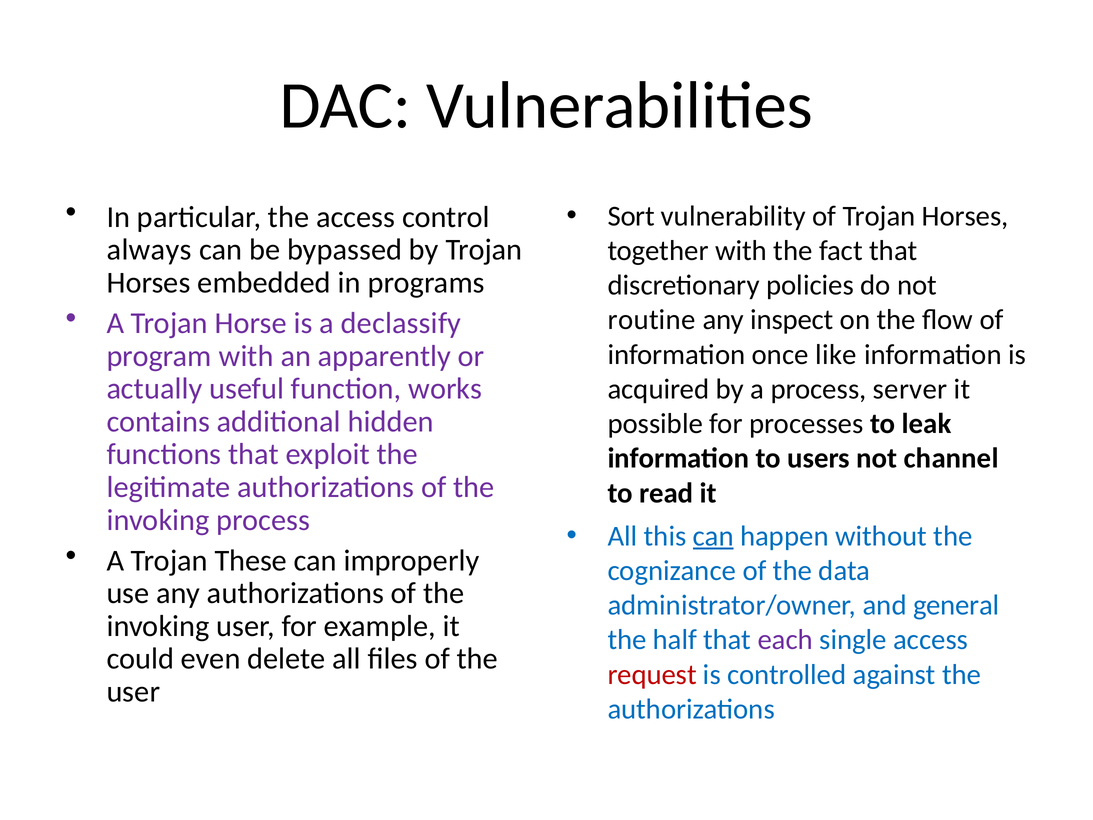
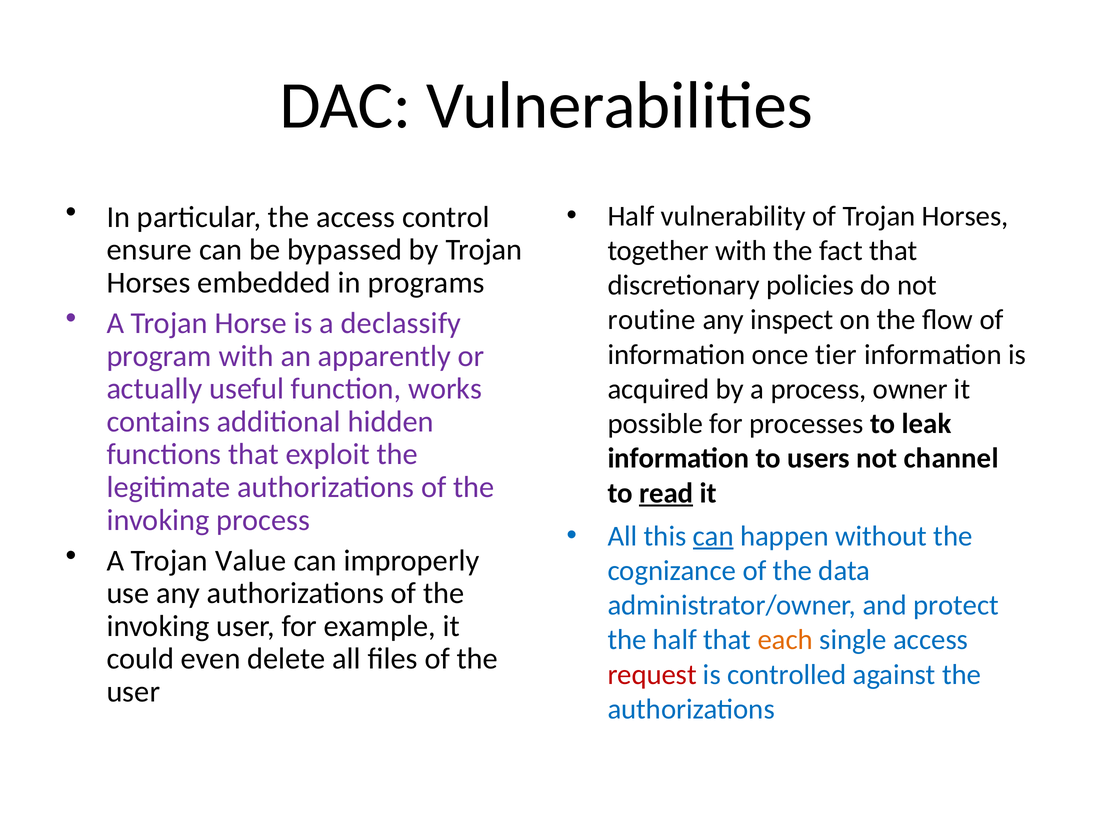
Sort: Sort -> Half (631, 216)
always: always -> ensure (149, 250)
like: like -> tier (836, 354)
server: server -> owner (910, 389)
read underline: none -> present (666, 493)
These: These -> Value (251, 560)
general: general -> protect (956, 605)
each colour: purple -> orange (785, 640)
